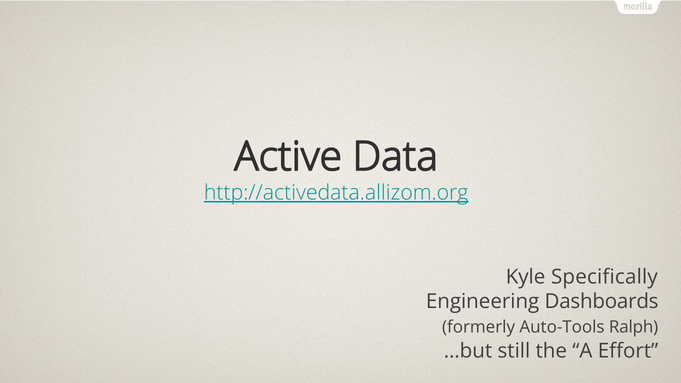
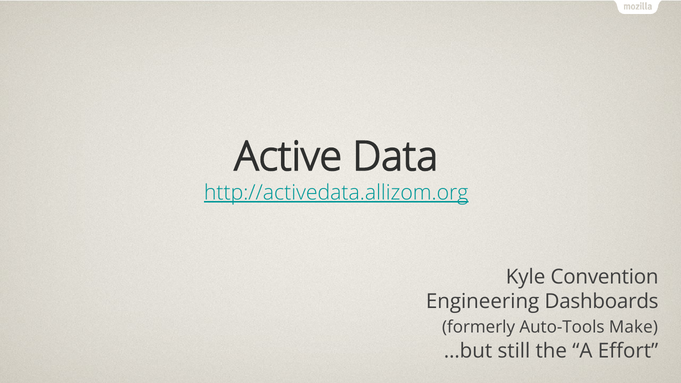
Specifically: Specifically -> Convention (605, 277)
Ralph: Ralph -> Make (633, 327)
